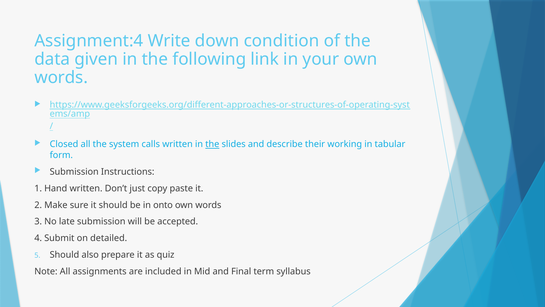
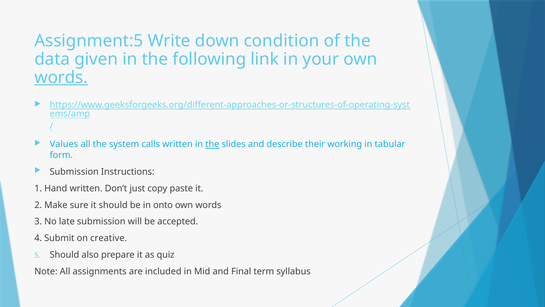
Assignment:4: Assignment:4 -> Assignment:5 (89, 41)
words underline: none -> present (61, 77)
Closed: Closed -> Values (64, 144)
detailed: detailed -> creative (109, 238)
